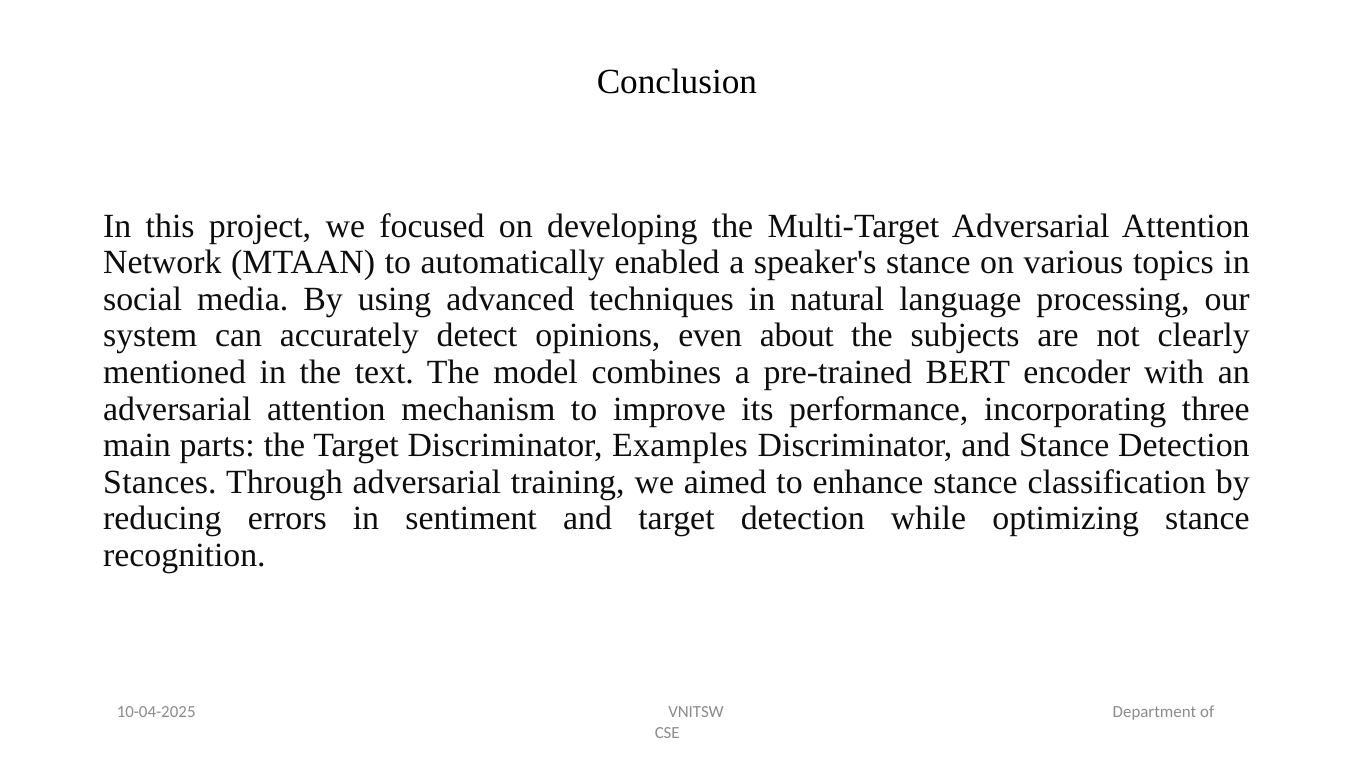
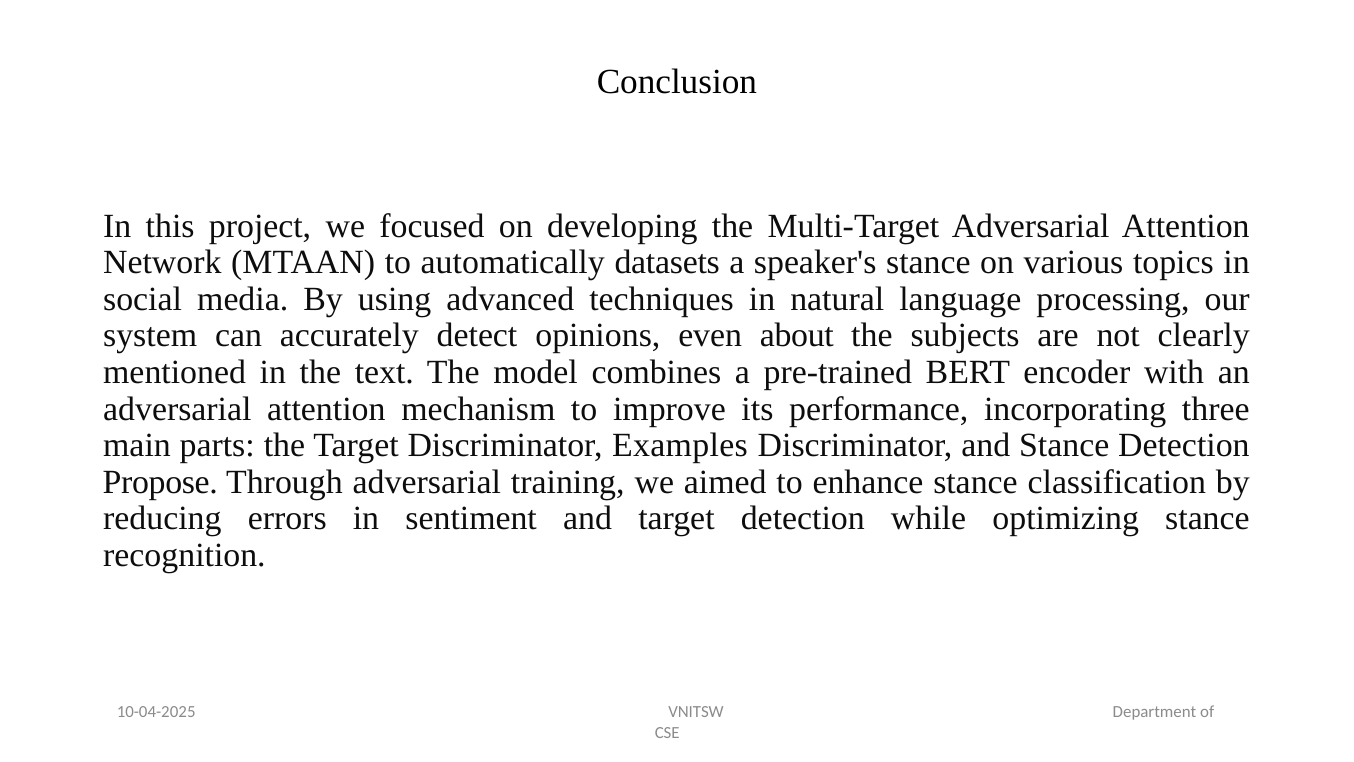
enabled: enabled -> datasets (667, 262)
Stances: Stances -> Propose (160, 482)
